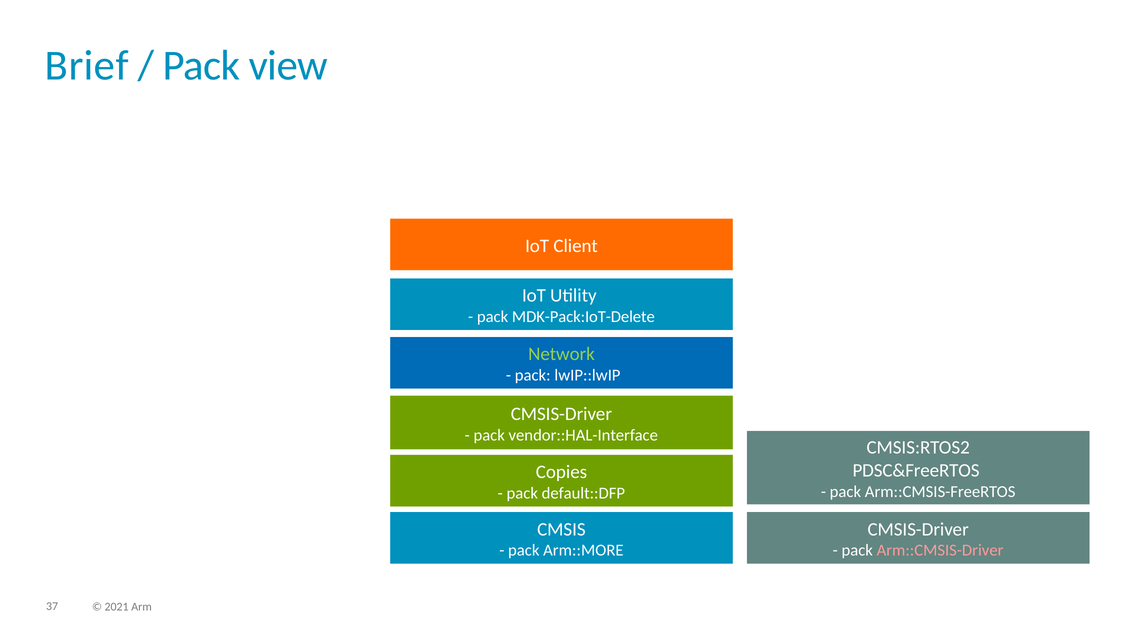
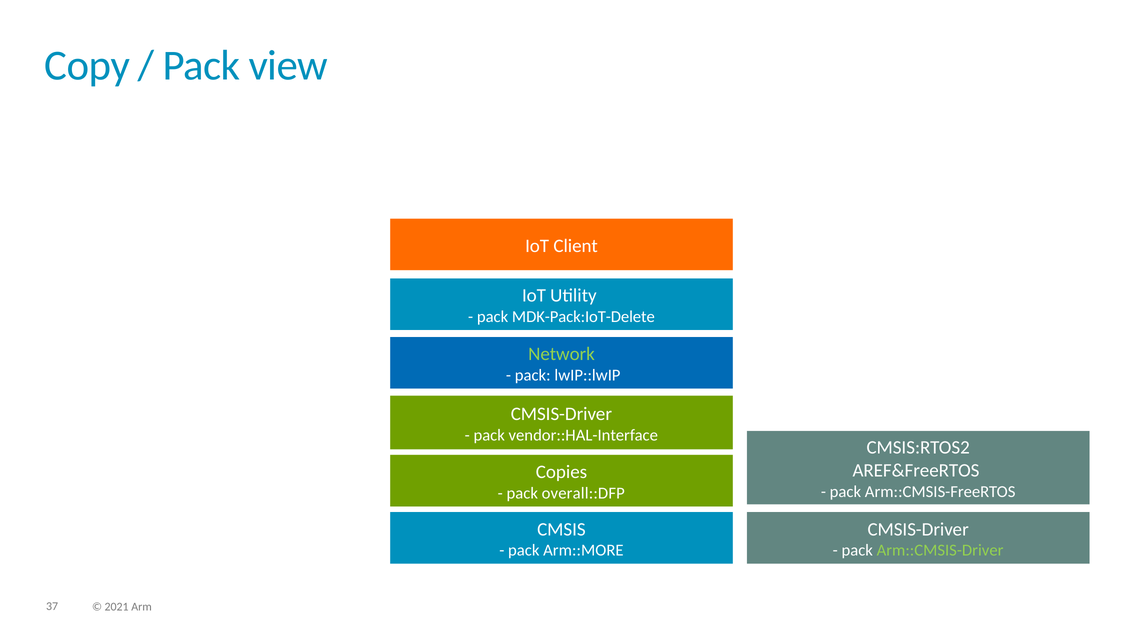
Brief: Brief -> Copy (87, 66)
PDSC&FreeRTOS: PDSC&FreeRTOS -> AREF&FreeRTOS (916, 471)
default::DFP: default::DFP -> overall::DFP (583, 493)
Arm::CMSIS-Driver colour: pink -> light green (940, 551)
